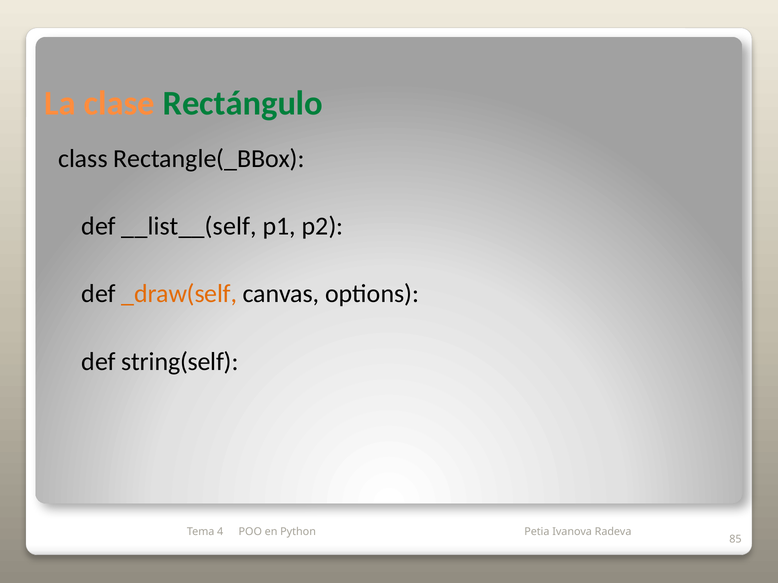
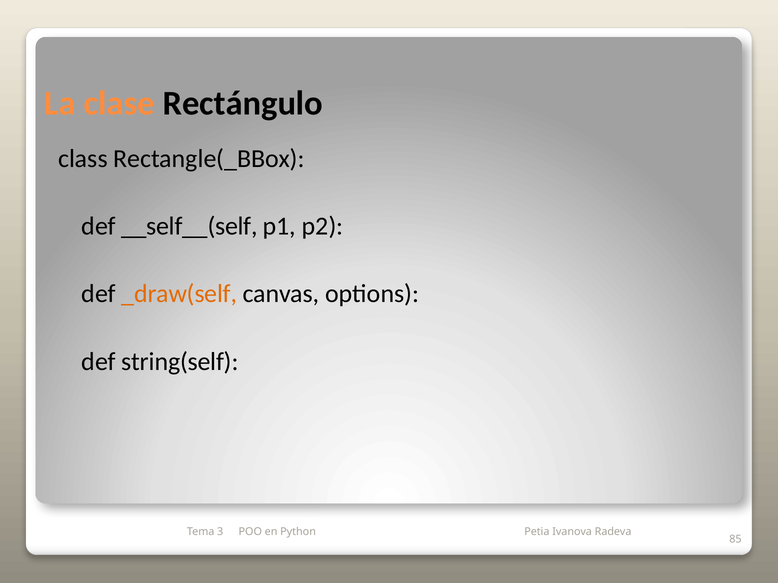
Rectángulo colour: green -> black (243, 104)
__list__(self: __list__(self -> __self__(self (189, 227)
4: 4 -> 3 (220, 532)
